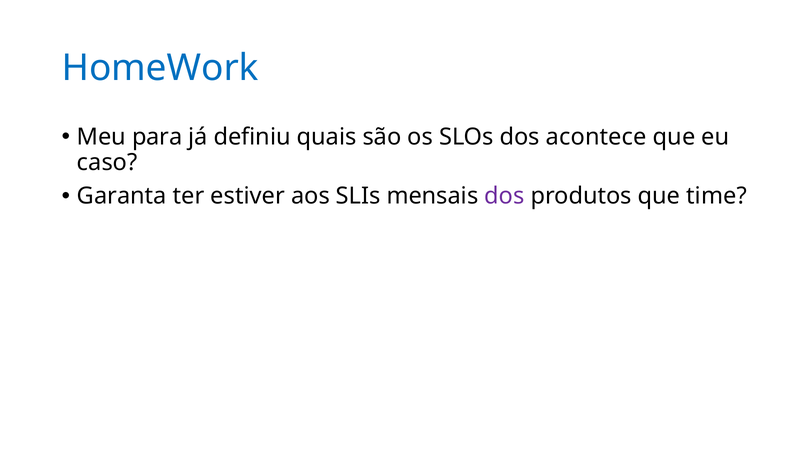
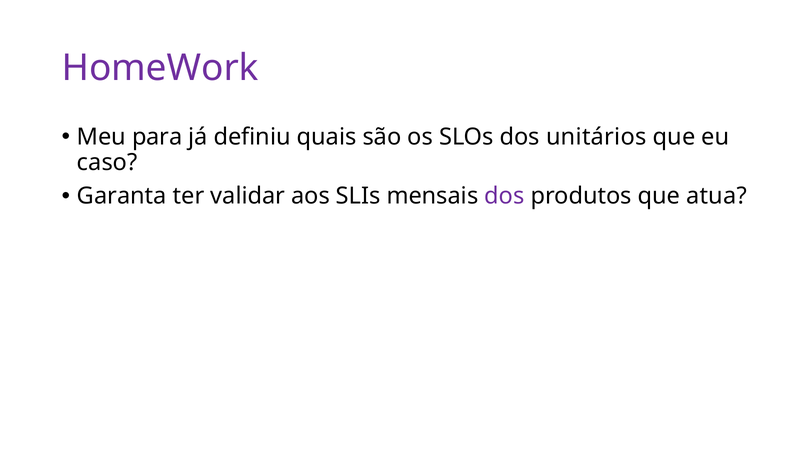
HomeWork colour: blue -> purple (160, 68)
acontece: acontece -> unitários (596, 137)
estiver: estiver -> validar (248, 196)
time: time -> atua (716, 196)
